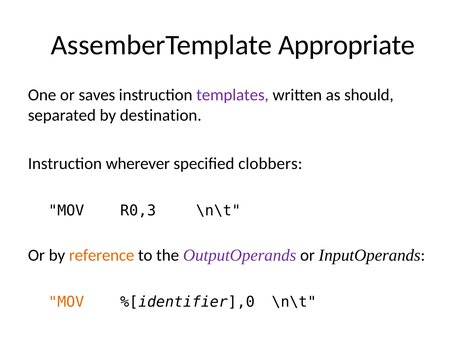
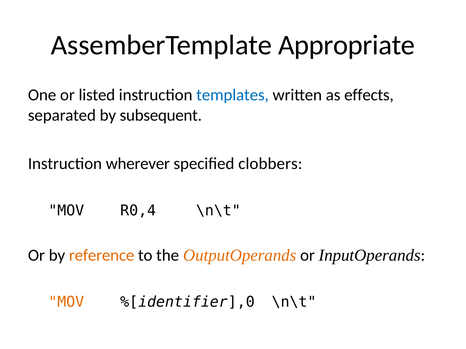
saves: saves -> listed (97, 95)
templates colour: purple -> blue (233, 95)
should: should -> effects (369, 95)
destination: destination -> subsequent (161, 115)
R0,3: R0,3 -> R0,4 (138, 211)
OutputOperands colour: purple -> orange (240, 256)
